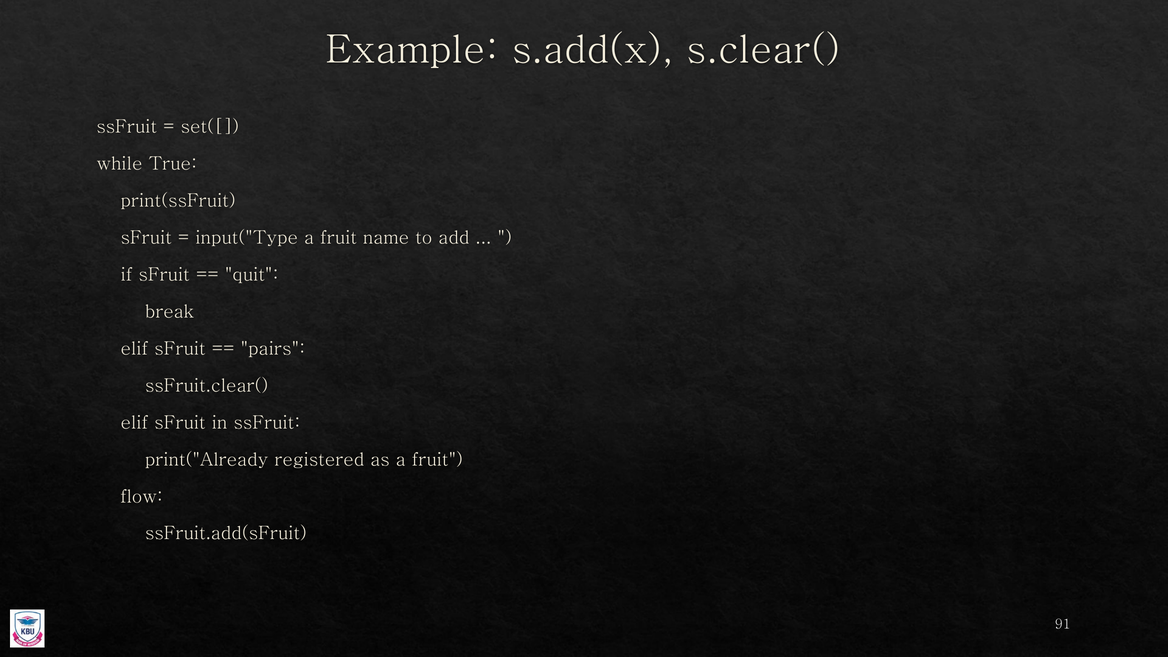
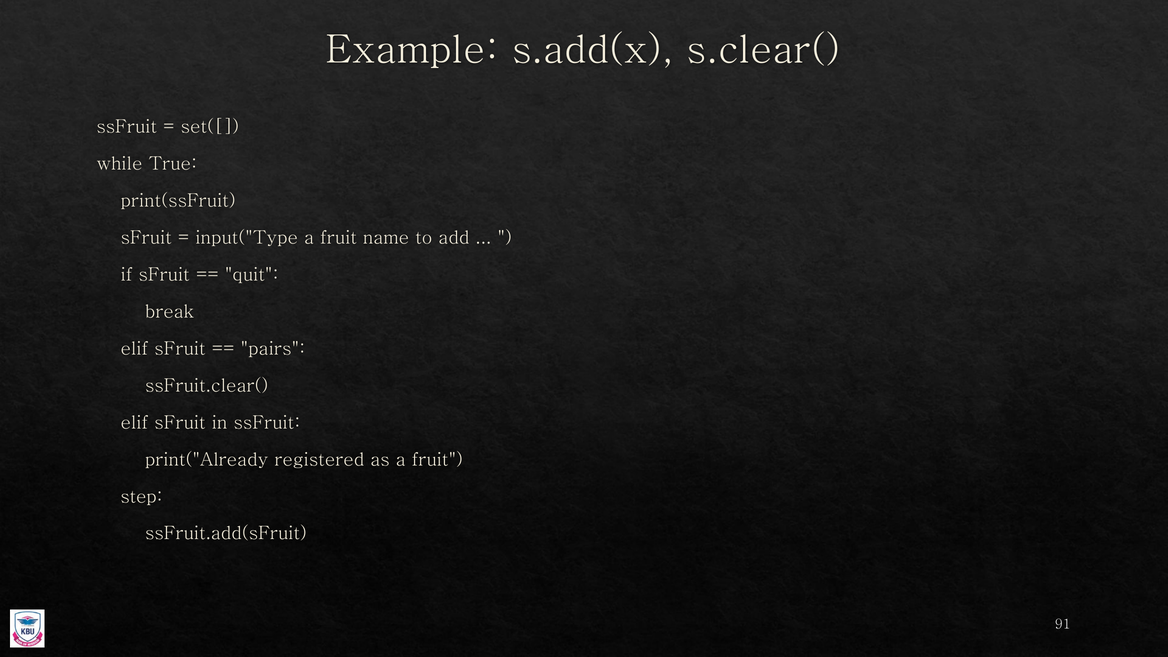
flow: flow -> step (142, 497)
